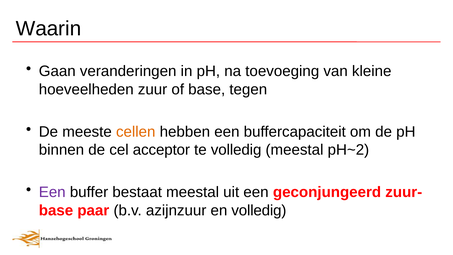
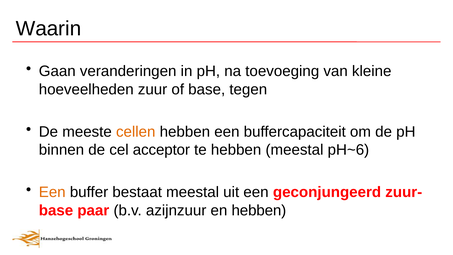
te volledig: volledig -> hebben (236, 150)
pH~2: pH~2 -> pH~6 (348, 150)
Een colour: purple -> orange (52, 192)
en volledig: volledig -> hebben (259, 210)
